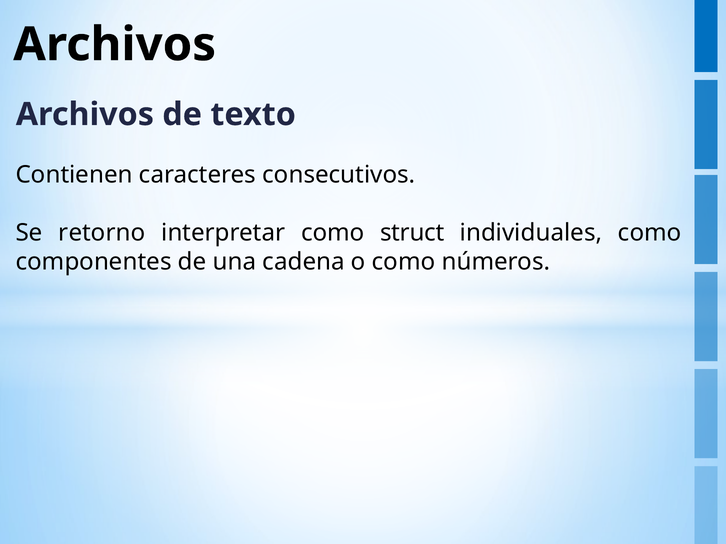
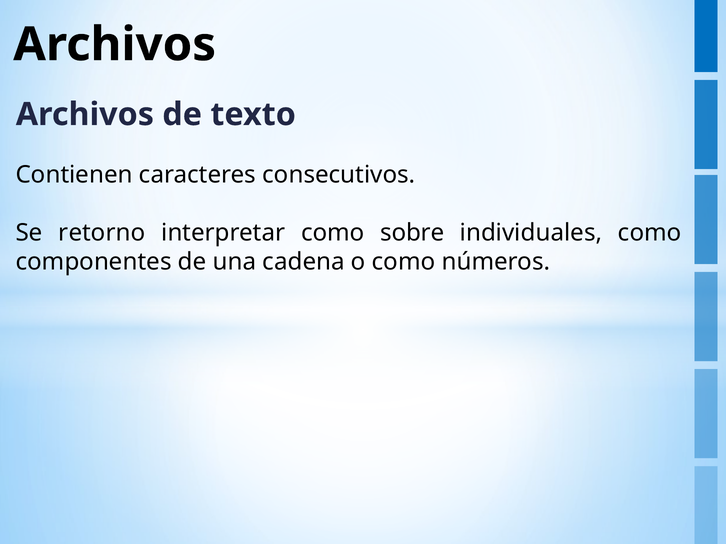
struct: struct -> sobre (412, 233)
